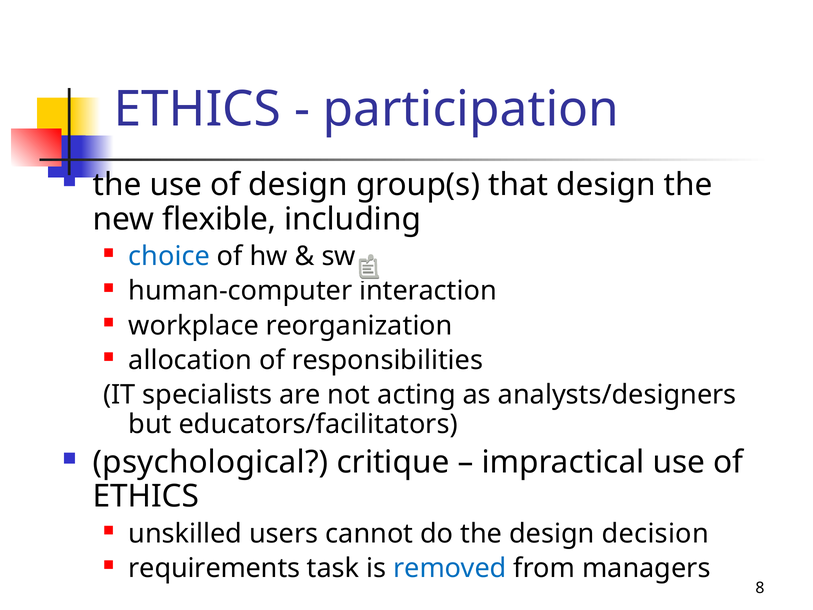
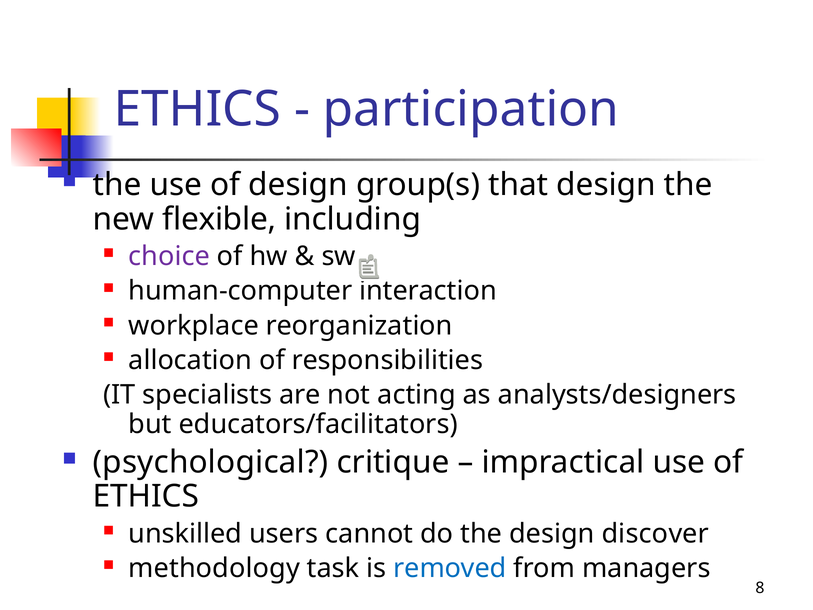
choice colour: blue -> purple (169, 256)
decision: decision -> discover (655, 533)
requirements: requirements -> methodology (214, 568)
